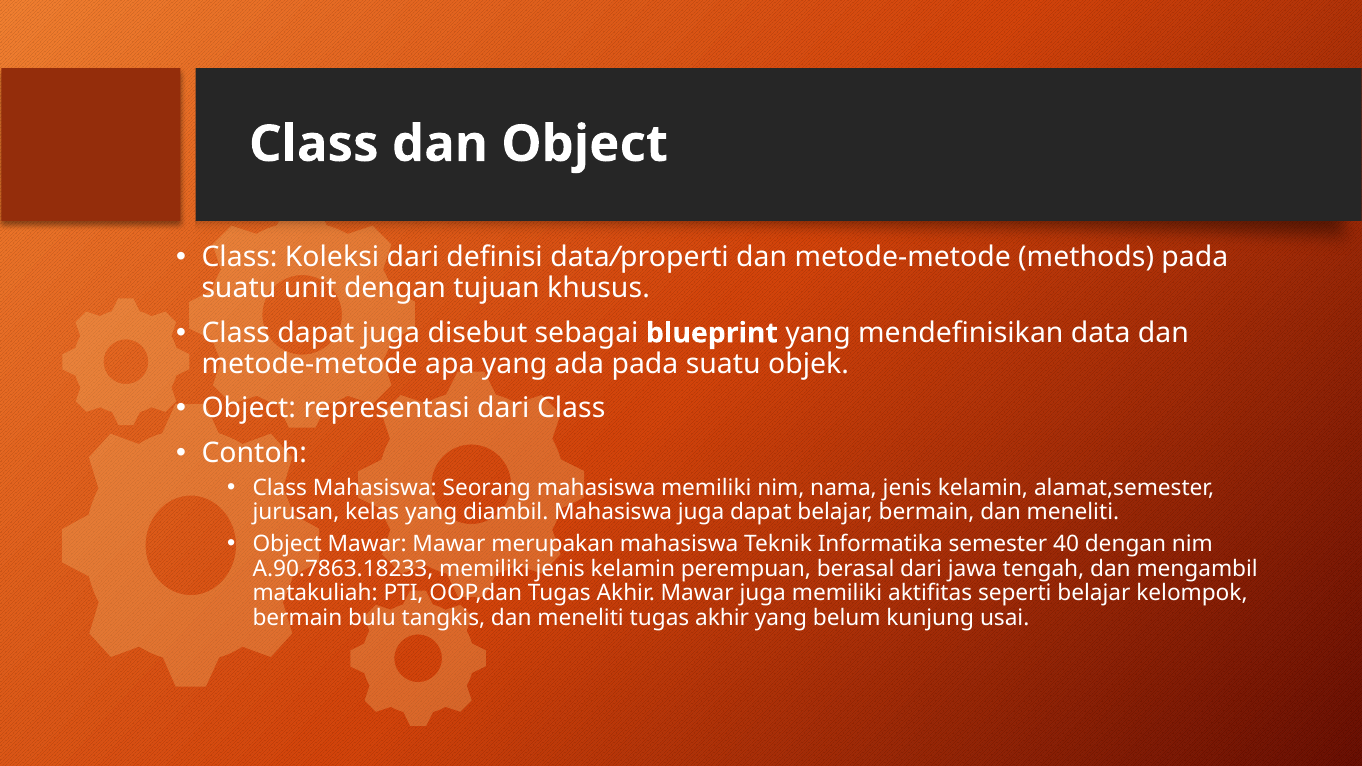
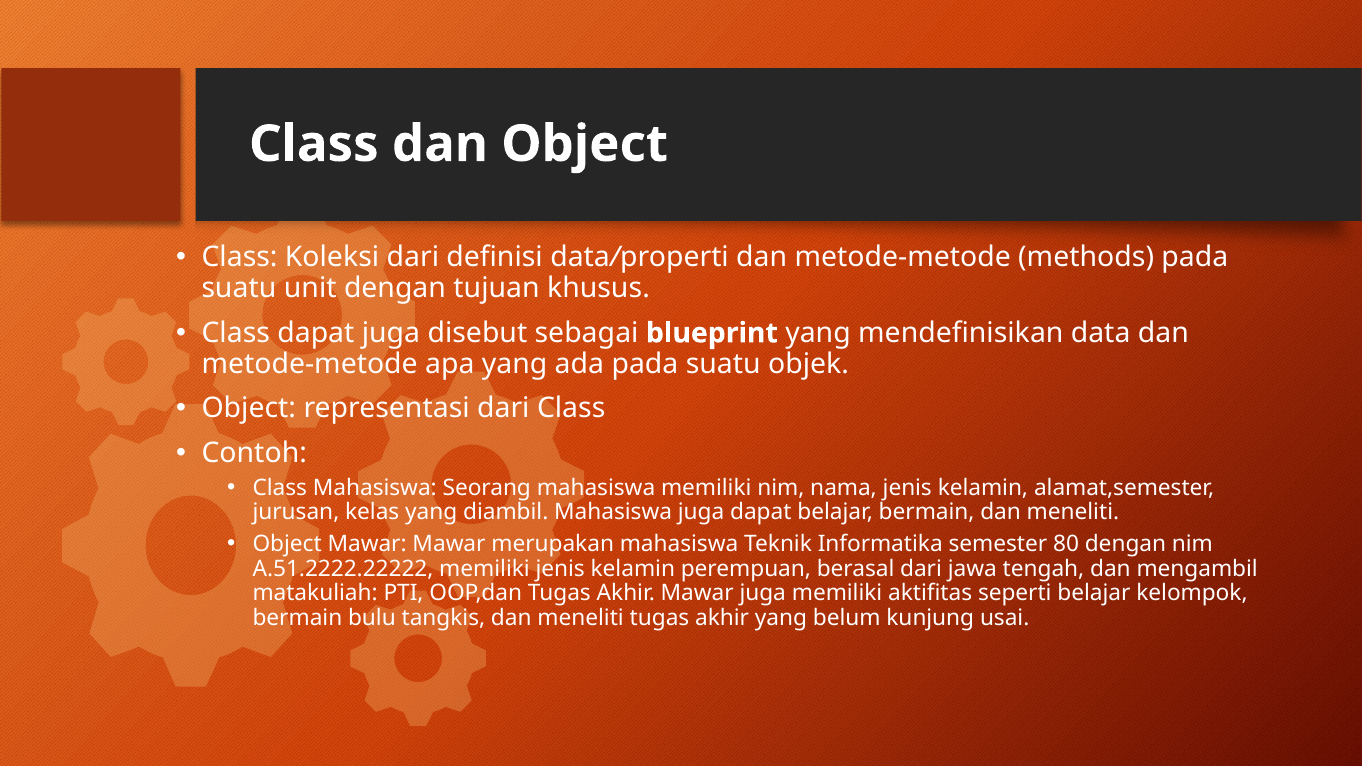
40: 40 -> 80 (1066, 544)
A.90.7863.18233: A.90.7863.18233 -> A.51.2222.22222 (343, 569)
